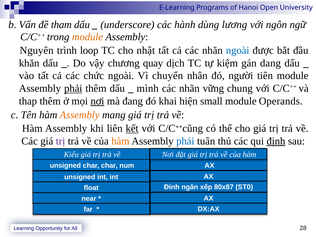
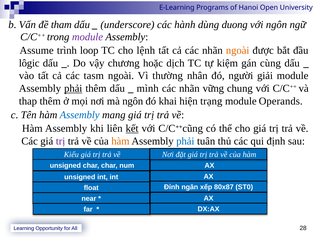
lương: lương -> duong (235, 25)
module colour: orange -> purple (88, 37)
Nguyên: Nguyên -> Assume (37, 50)
nhật: nhật -> lệnh (146, 50)
ngoài colour: blue -> orange (238, 50)
khăn: khăn -> lôgic (29, 63)
quay: quay -> hoặc (153, 63)
dang: dang -> cùng (270, 63)
chức: chức -> tasm (94, 76)
chuyển: chuyển -> thường (168, 76)
tiên: tiên -> giải (265, 76)
nơi underline: present -> none (97, 101)
mà đang: đang -> ngôn (133, 101)
small: small -> trạng (211, 101)
Assembly colour: orange -> blue (80, 115)
định underline: present -> none (276, 141)
